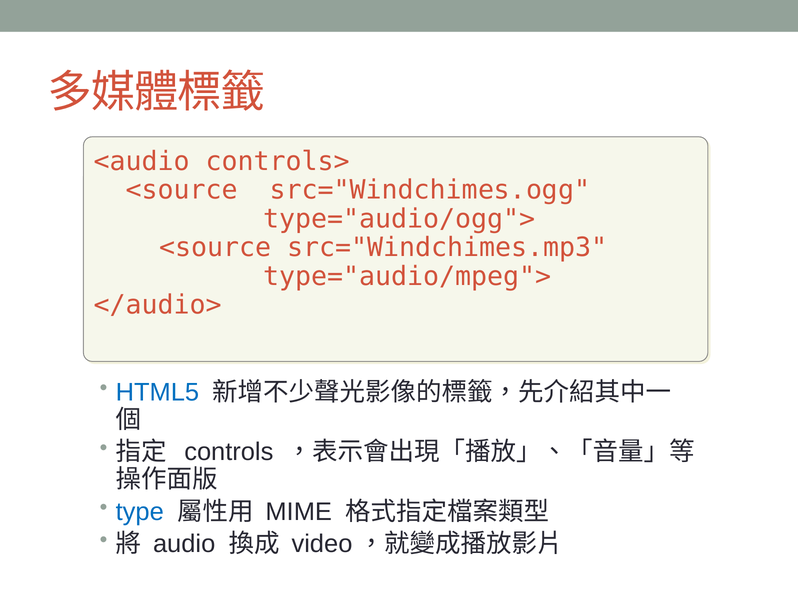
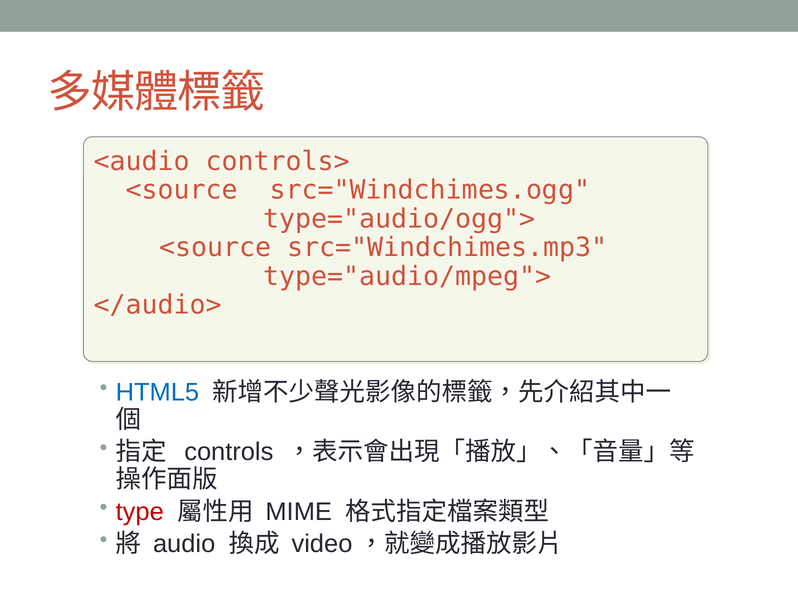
type colour: blue -> red (140, 512)
